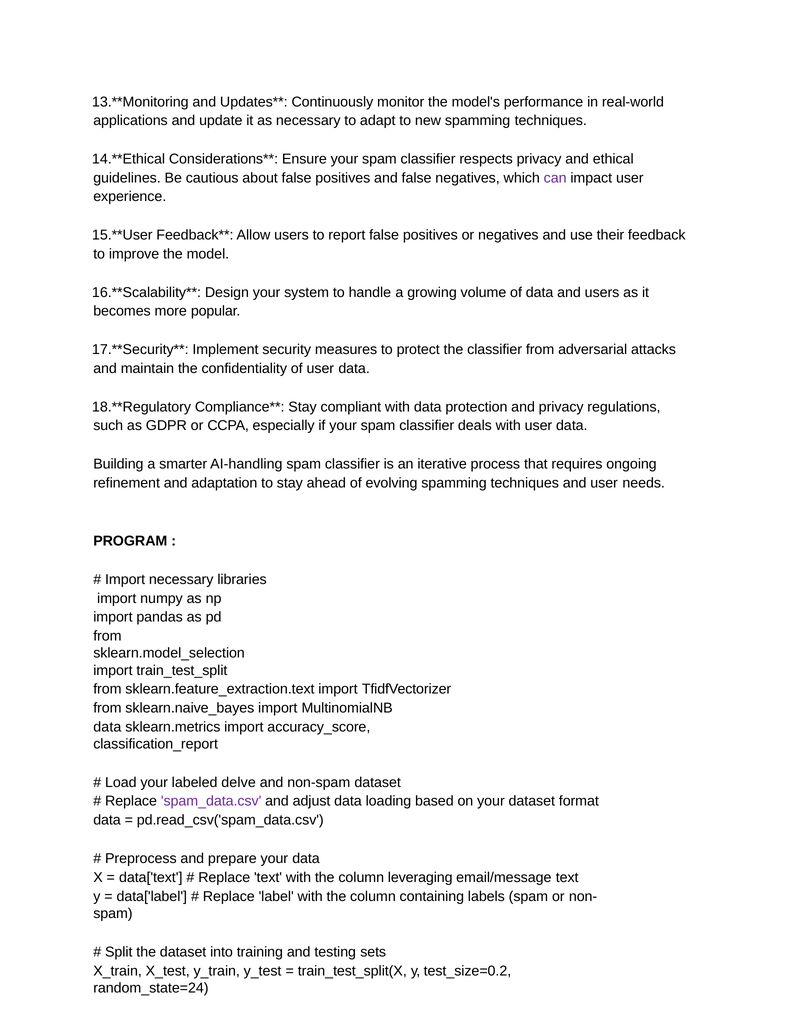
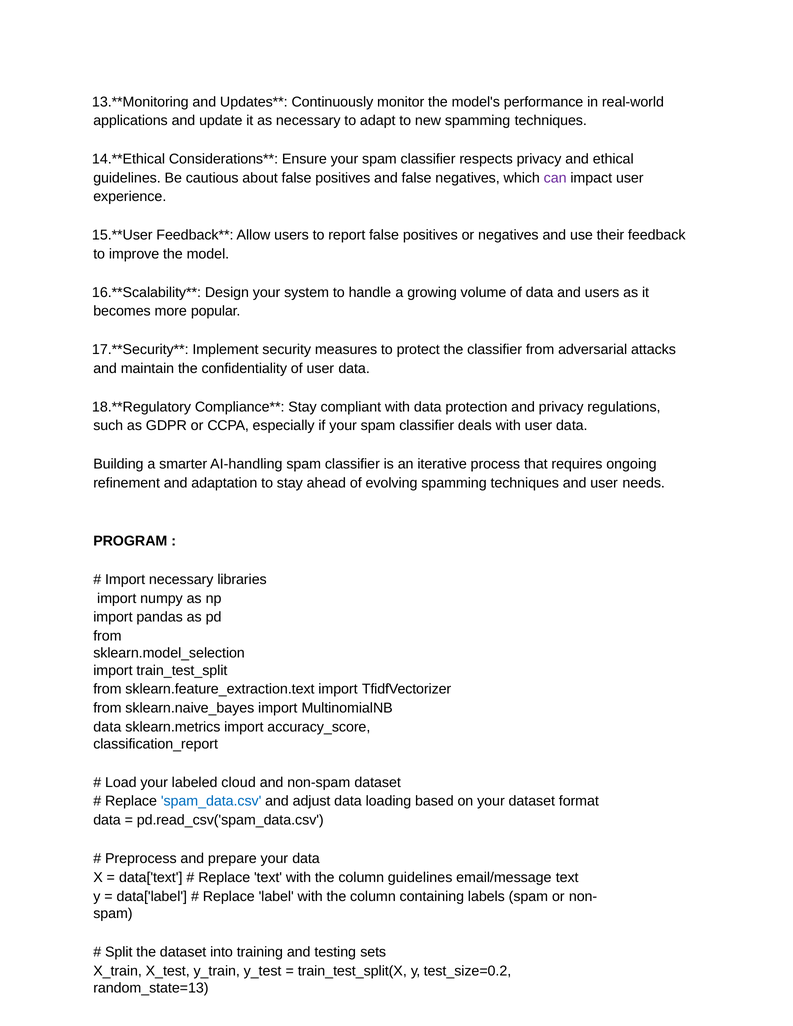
delve: delve -> cloud (239, 783)
spam_data.csv colour: purple -> blue (211, 801)
column leveraging: leveraging -> guidelines (420, 878)
random_state=24: random_state=24 -> random_state=13 (151, 988)
